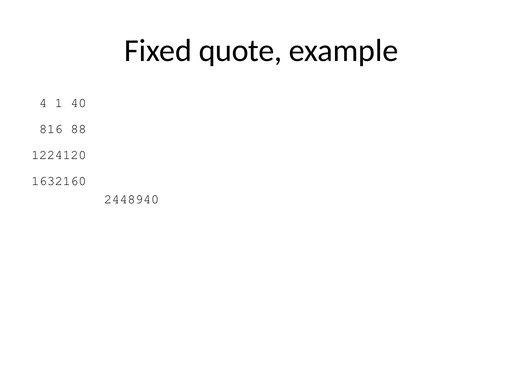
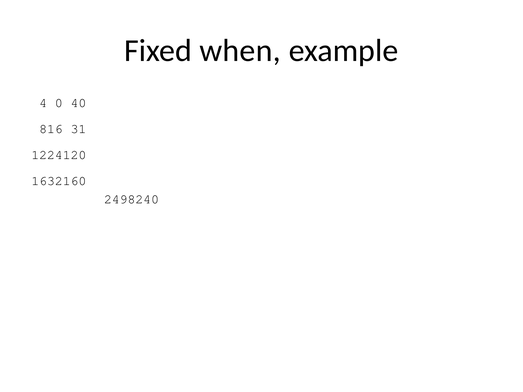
quote: quote -> when (240, 51)
1: 1 -> 0 (59, 103)
88: 88 -> 31 (78, 129)
2448940: 2448940 -> 2498240 (131, 199)
